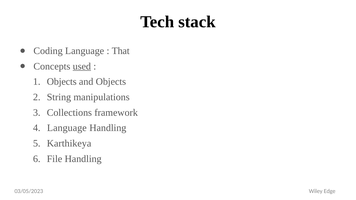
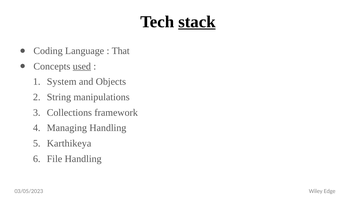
stack underline: none -> present (197, 22)
Objects: Objects -> System (62, 82)
Language: Language -> Managing (67, 128)
